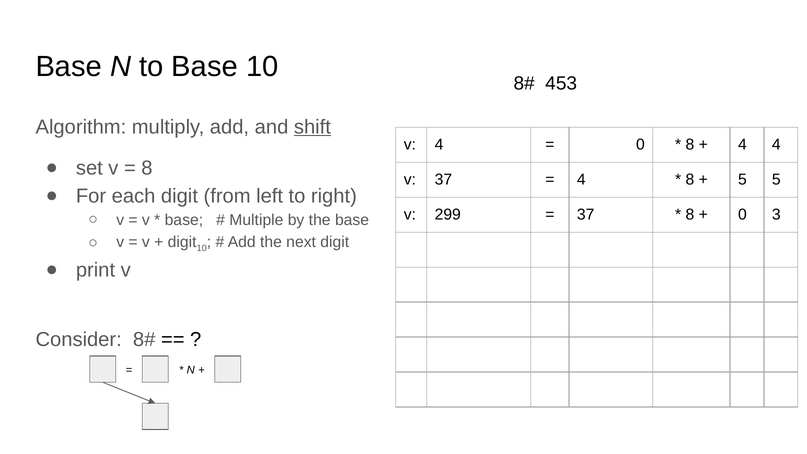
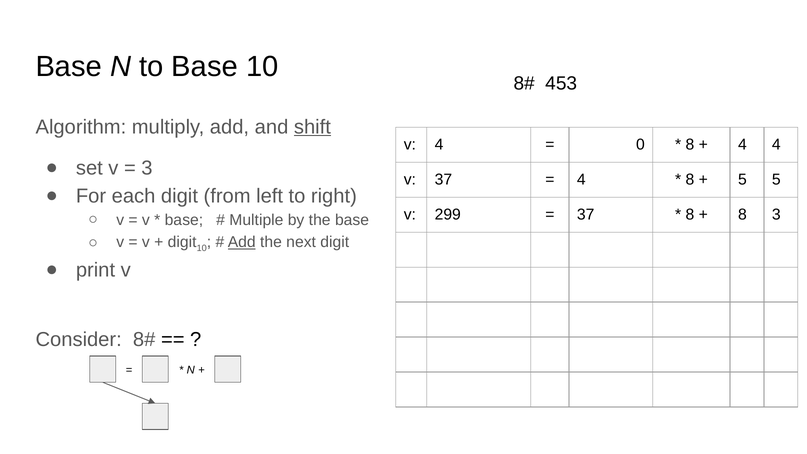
8: 8 -> 3 (147, 168)
0: 0 -> 8 (742, 214)
Add underline: none -> present (242, 242)
